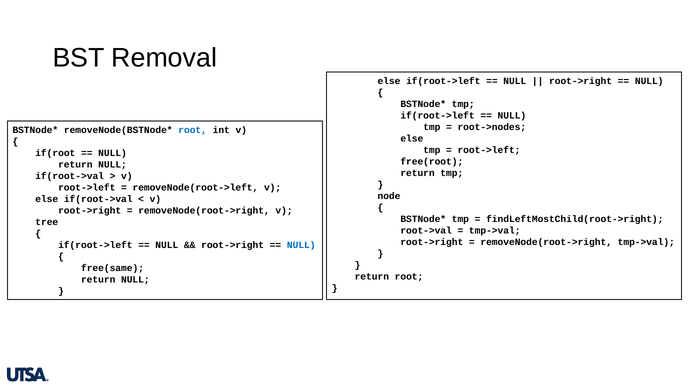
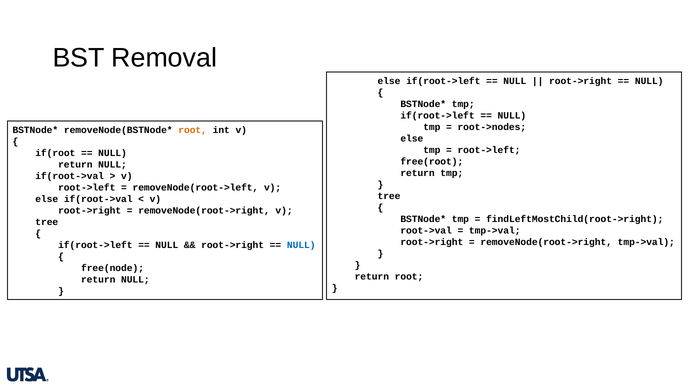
root colour: blue -> orange (193, 130)
node: node -> tree (389, 196)
free(same: free(same -> free(node (113, 268)
